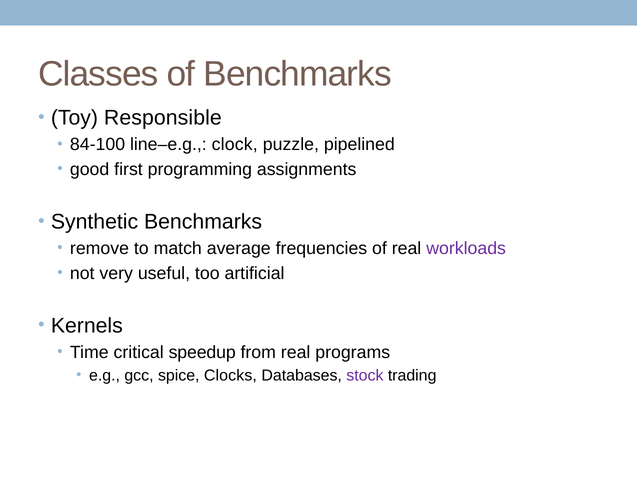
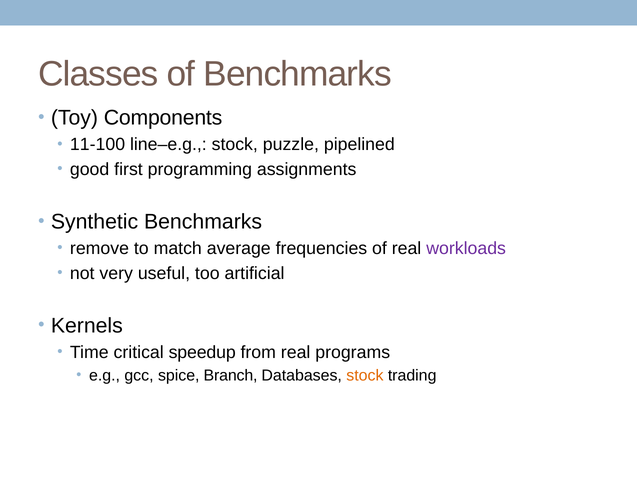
Responsible: Responsible -> Components (163, 118)
84-100: 84-100 -> 11-100 (98, 145)
line–e.g clock: clock -> stock (235, 145)
Clocks: Clocks -> Branch (231, 376)
stock colour: purple -> orange (365, 376)
